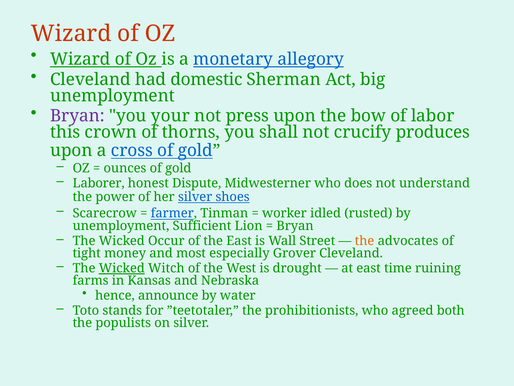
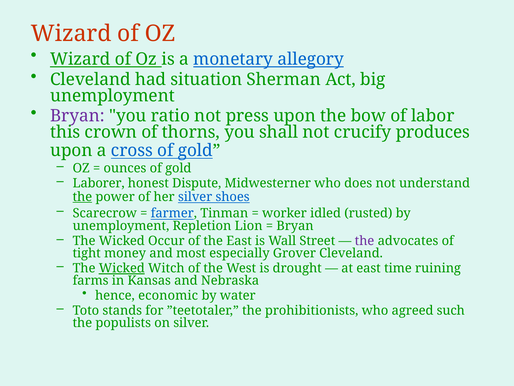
domestic: domestic -> situation (206, 79)
your: your -> ratio (170, 116)
the underline: none -> present (82, 197)
Sufficient: Sufficient -> Repletion (202, 226)
the colour: orange -> purple (365, 241)
announce: announce -> economic (168, 295)
both: both -> such (451, 310)
